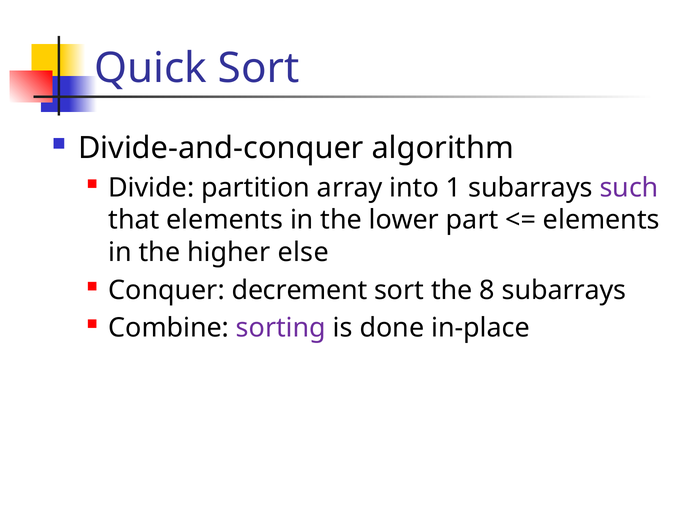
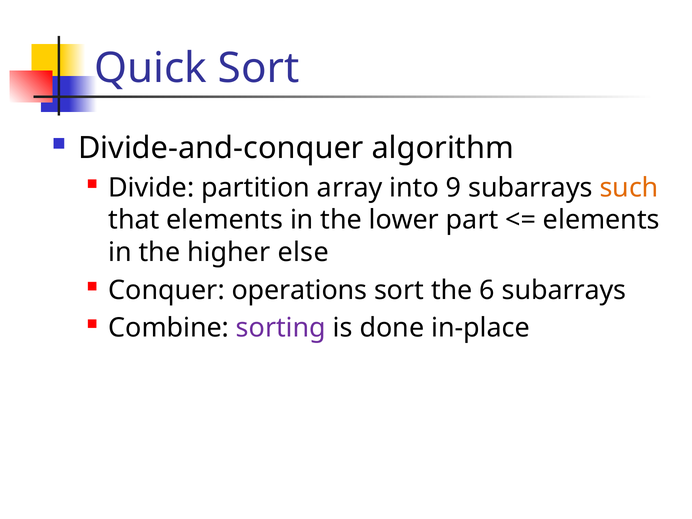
1: 1 -> 9 (454, 188)
such colour: purple -> orange (629, 188)
decrement: decrement -> operations (300, 290)
8: 8 -> 6 (487, 290)
